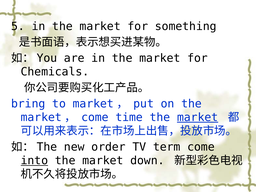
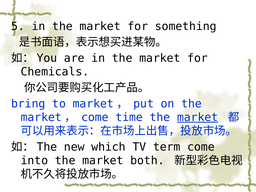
order: order -> which (109, 147)
into underline: present -> none (34, 161)
down: down -> both (147, 161)
